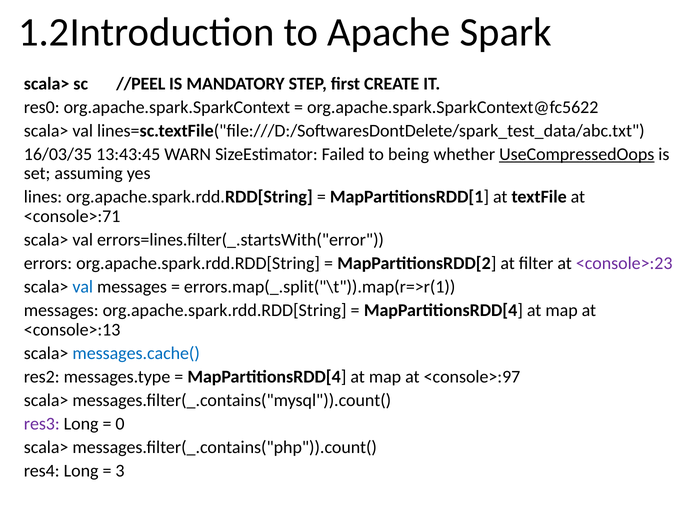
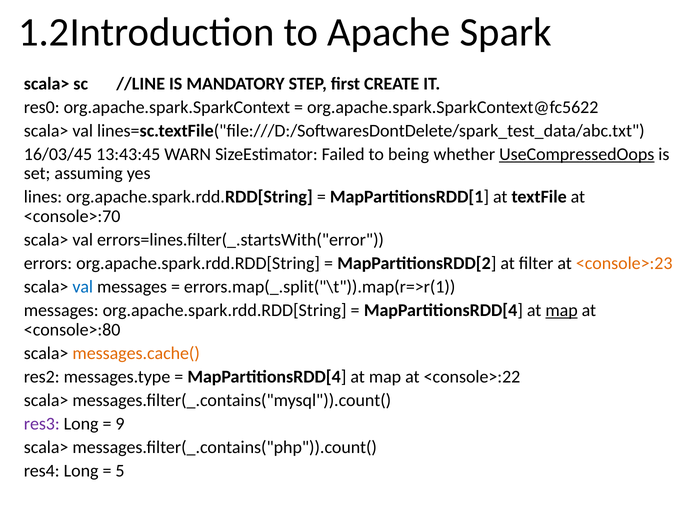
//PEEL: //PEEL -> //LINE (141, 84)
16/03/35: 16/03/35 -> 16/03/45 (58, 154)
<console>:71: <console>:71 -> <console>:70 (72, 216)
<console>:23 colour: purple -> orange (624, 263)
map underline: none -> present (562, 310)
<console>:13: <console>:13 -> <console>:80 (72, 330)
messages.cache( colour: blue -> orange (136, 353)
<console>:97: <console>:97 -> <console>:22 (472, 377)
0: 0 -> 9 (120, 424)
3: 3 -> 5 (120, 471)
